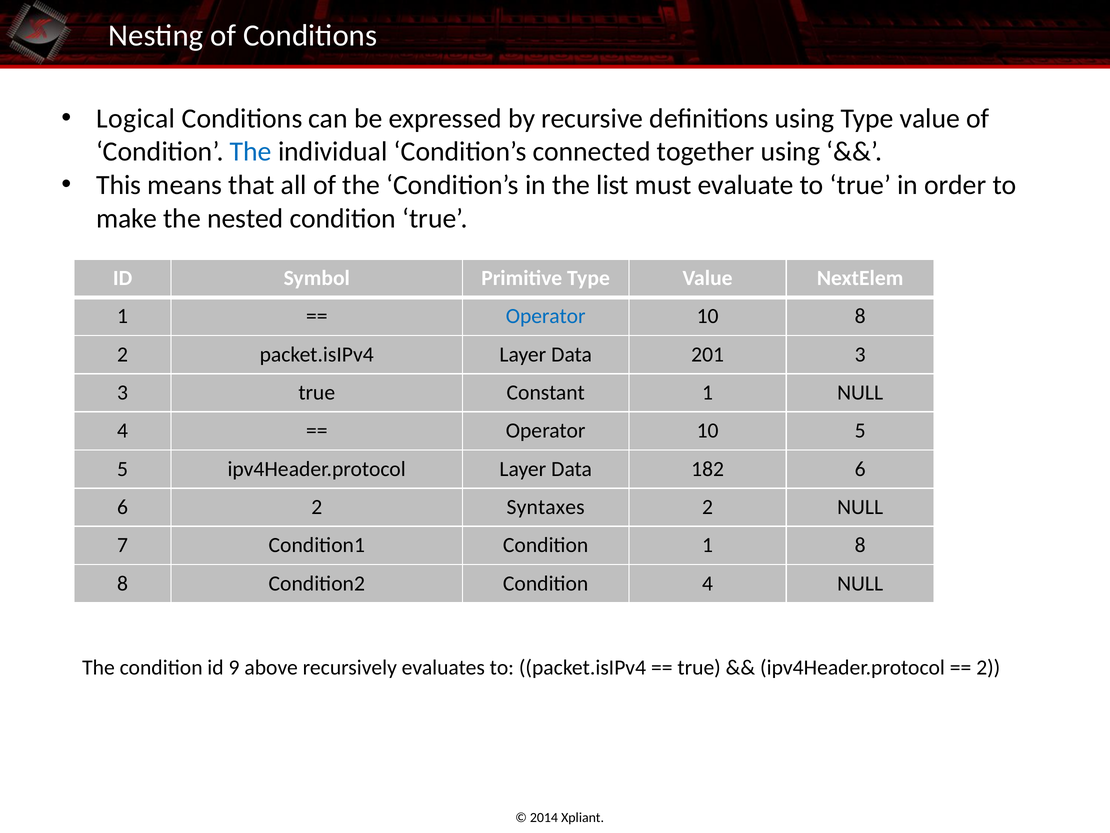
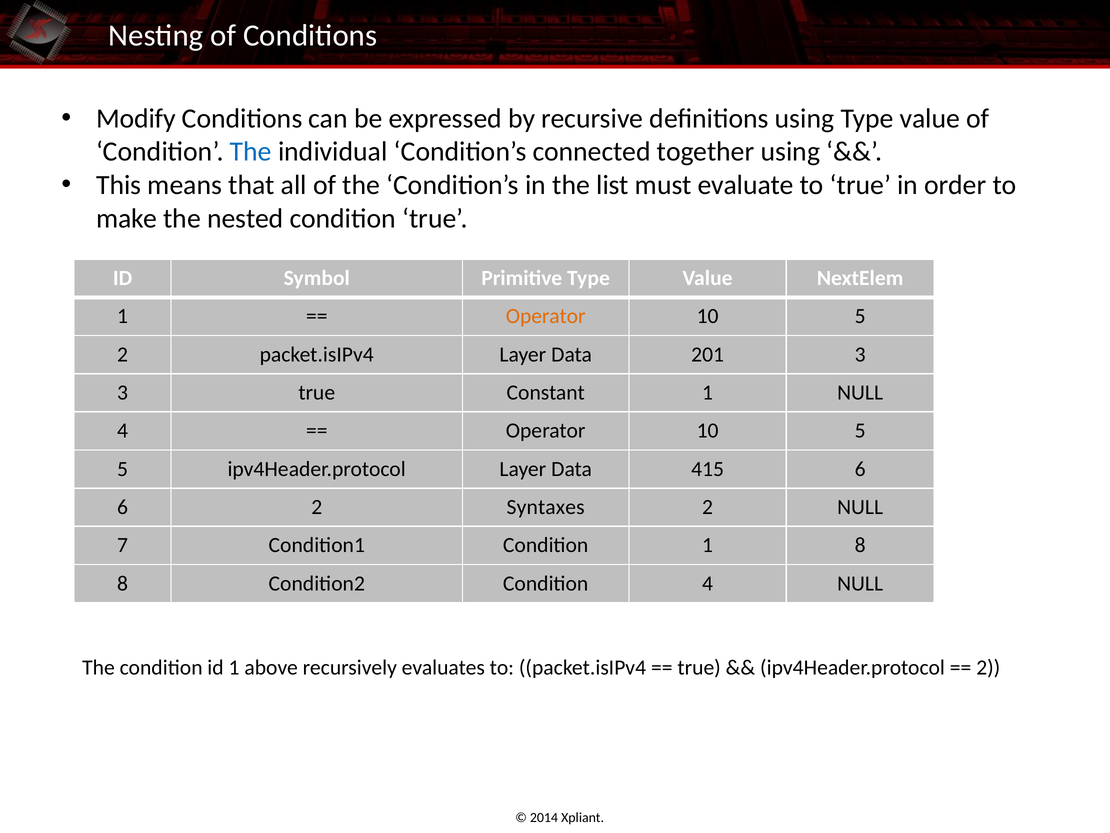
Logical: Logical -> Modify (136, 118)
Operator colour: blue -> orange (546, 316)
8: 8 -> 5 (860, 316)
182: 182 -> 415 (708, 469)
id 9: 9 -> 1 (234, 667)
